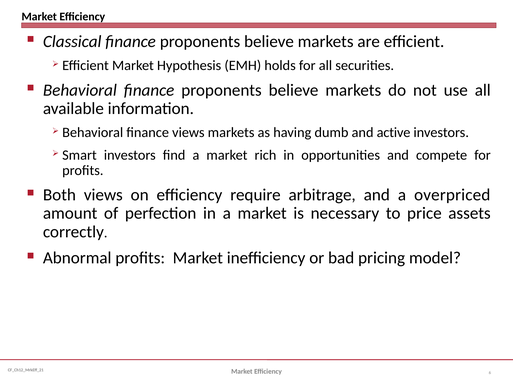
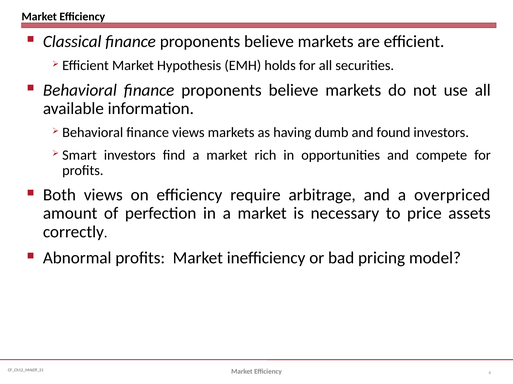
active: active -> found (394, 133)
